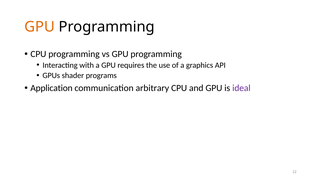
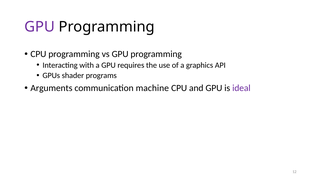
GPU colour: orange -> purple (40, 27)
Application: Application -> Arguments (51, 88)
arbitrary: arbitrary -> machine (152, 88)
